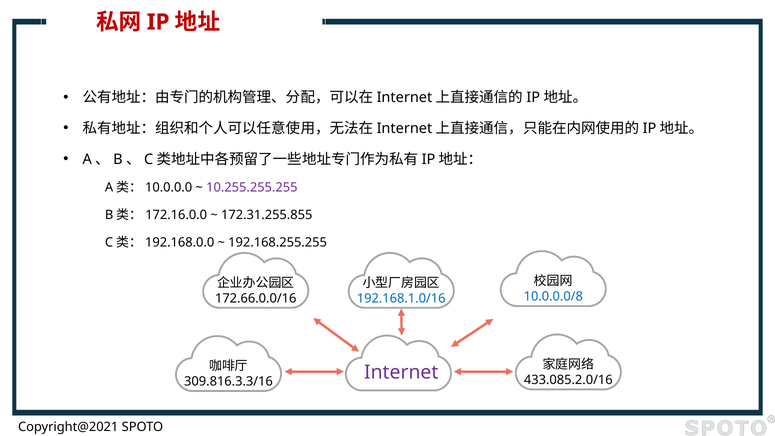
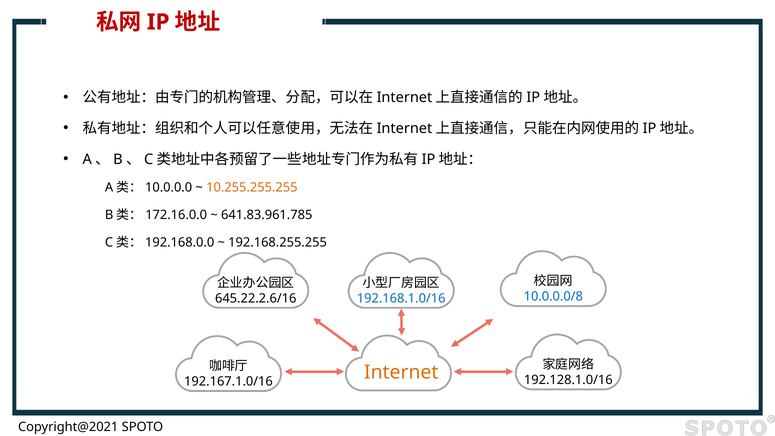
10.255.255.255 colour: purple -> orange (252, 188)
172.31.255.855: 172.31.255.855 -> 641.83.961.785 (267, 215)
172.66.0.0/16: 172.66.0.0/16 -> 645.22.2.6/16 (256, 298)
Internet colour: purple -> orange (401, 372)
433.085.2.0/16: 433.085.2.0/16 -> 192.128.1.0/16 (568, 380)
309.816.3.3/16: 309.816.3.3/16 -> 192.167.1.0/16 (228, 382)
